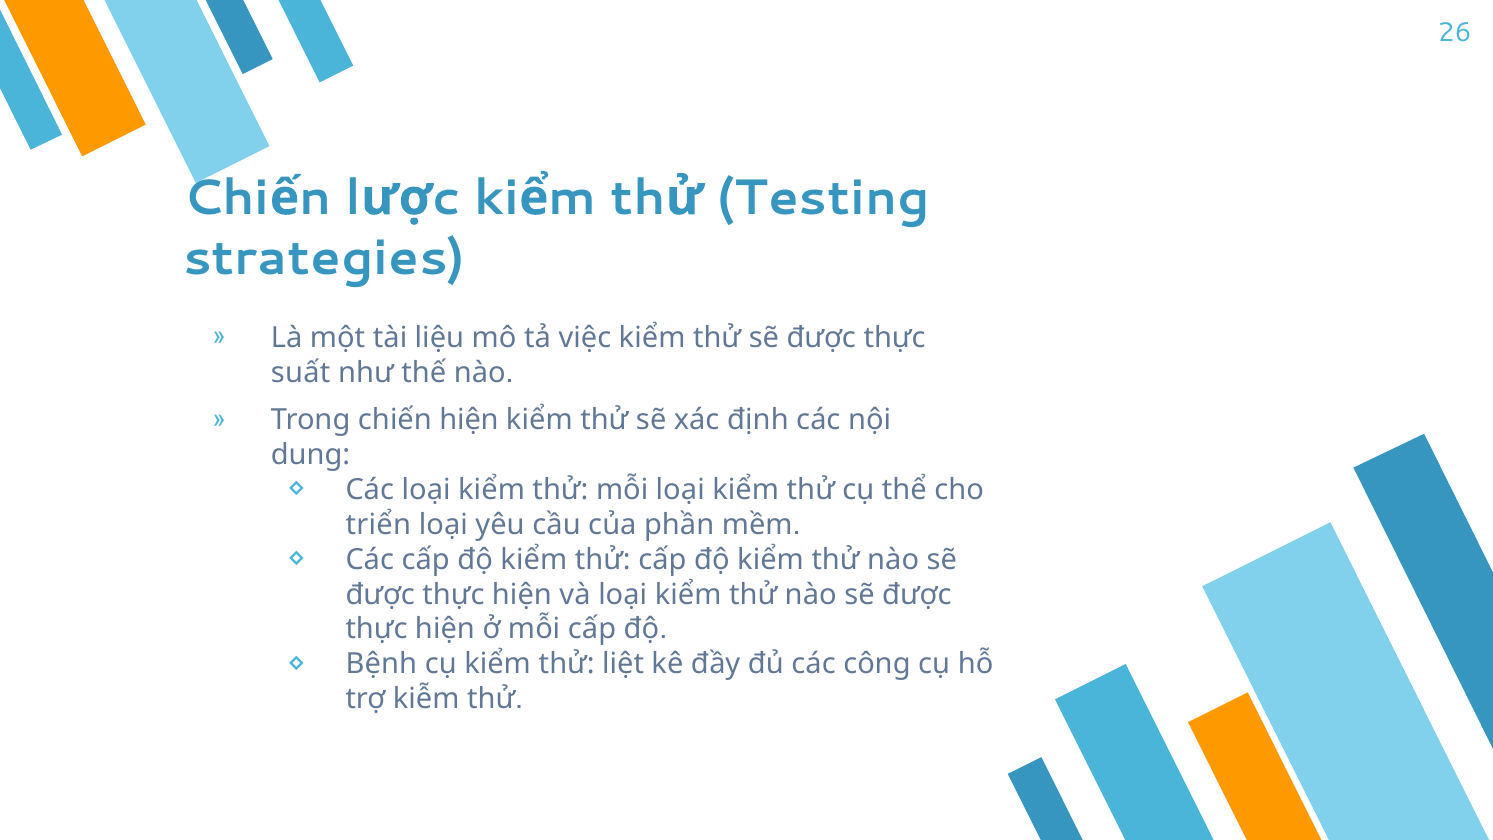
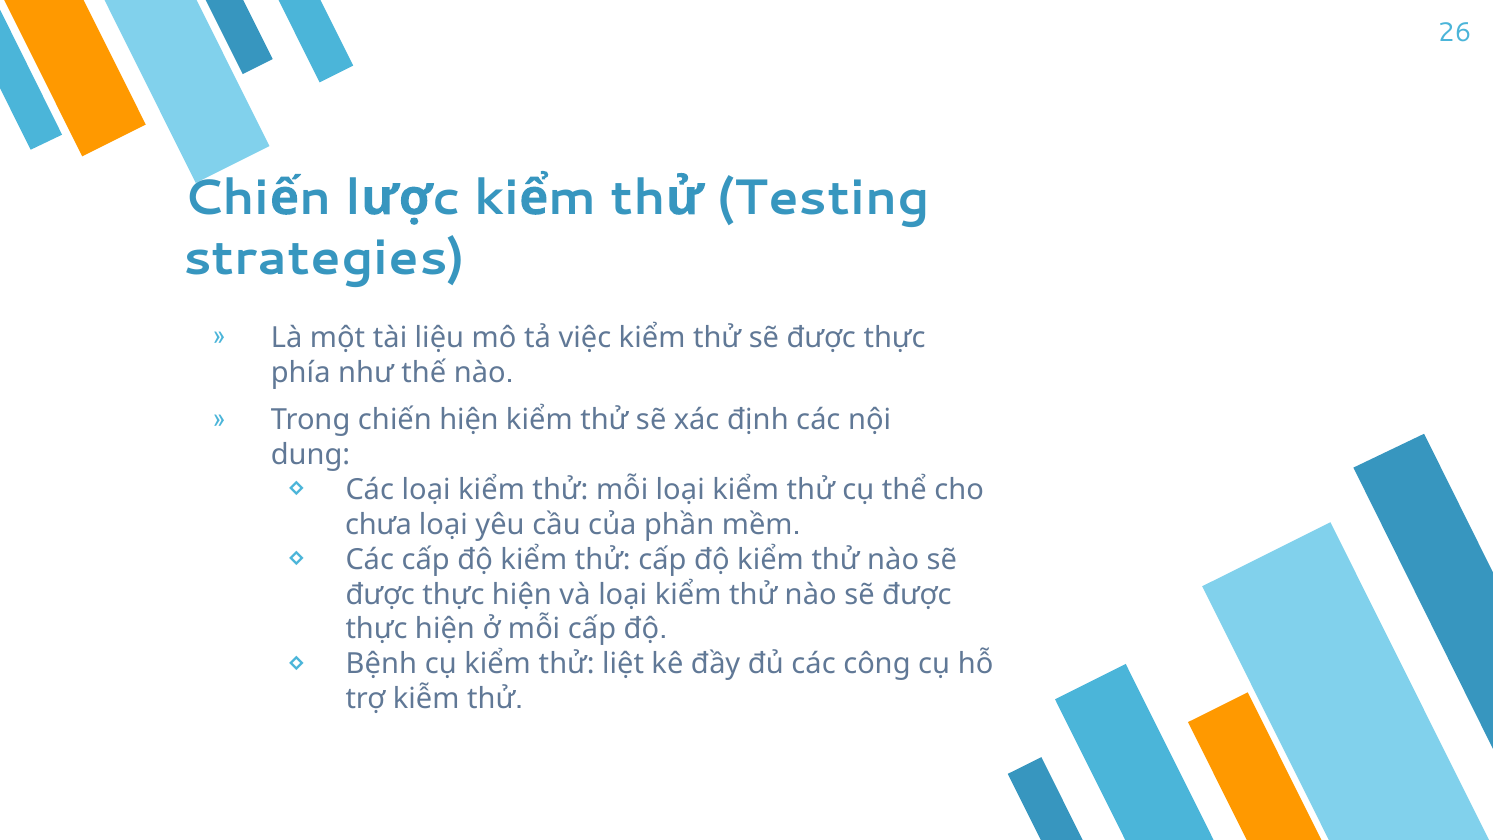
suất: suất -> phía (301, 373)
triển: triển -> chưa (379, 525)
